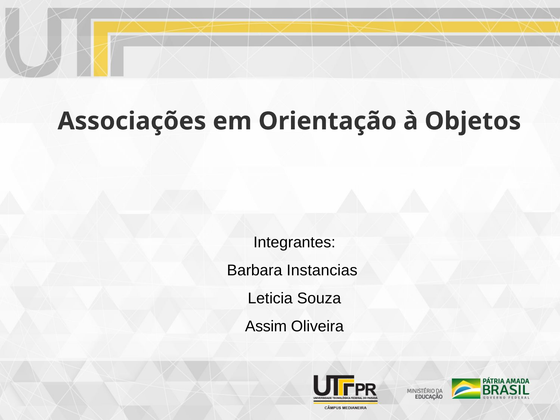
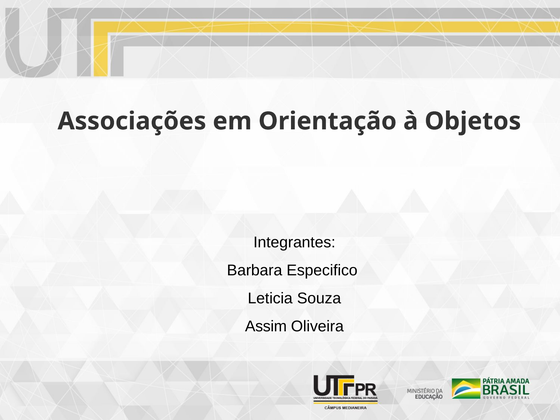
Instancias: Instancias -> Especifico (322, 270)
